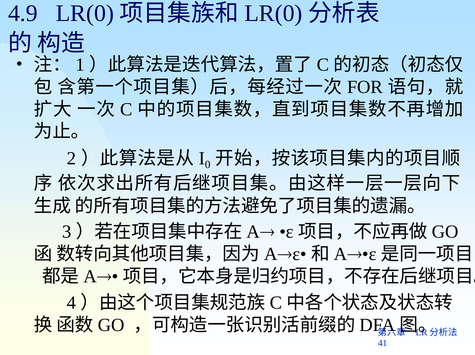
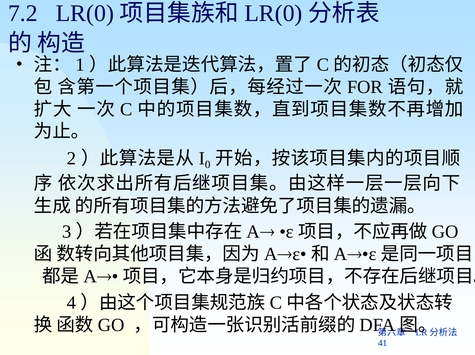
4.9: 4.9 -> 7.2 (23, 13)
